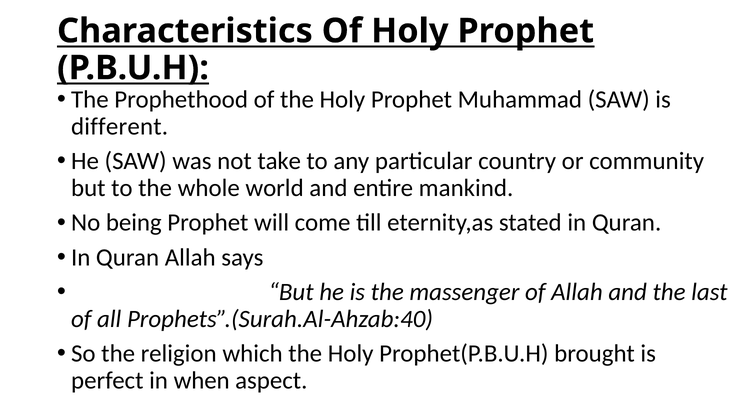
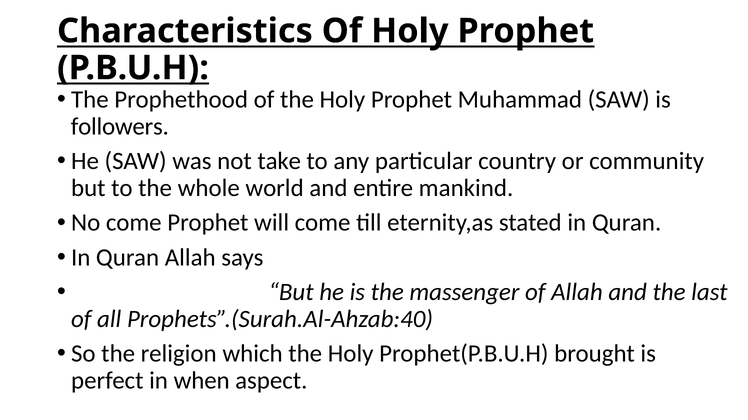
different: different -> followers (120, 127)
No being: being -> come (134, 223)
